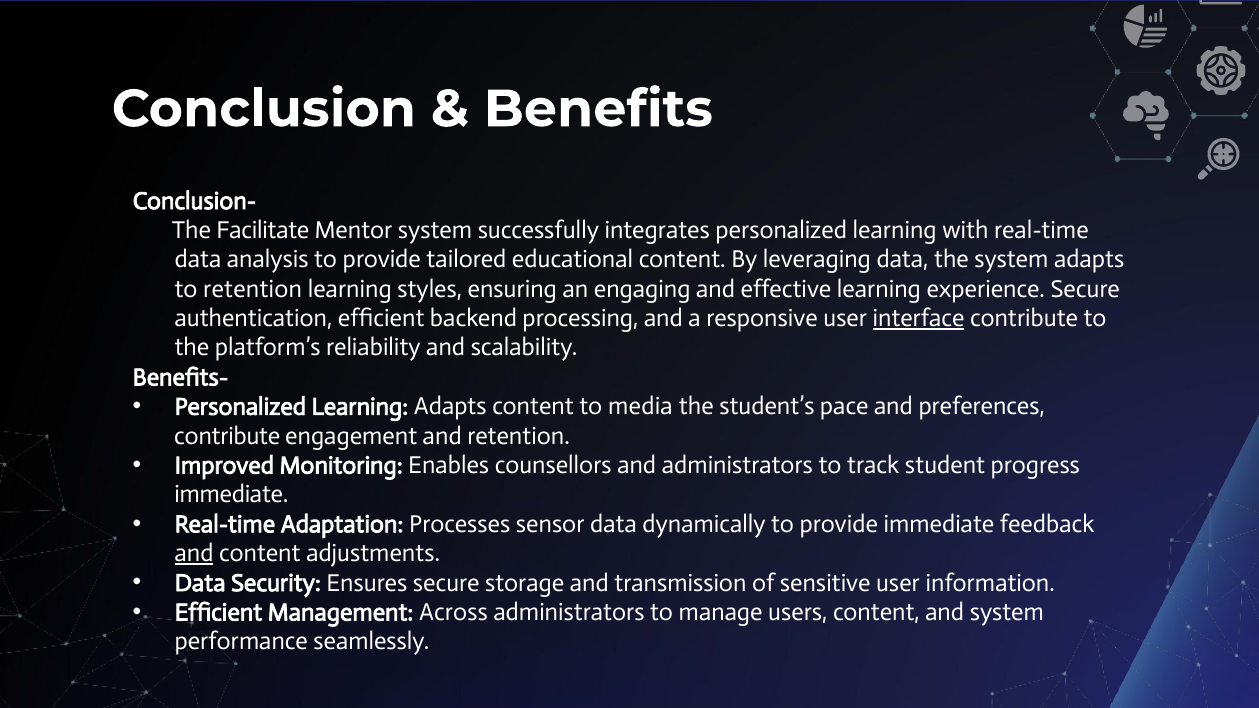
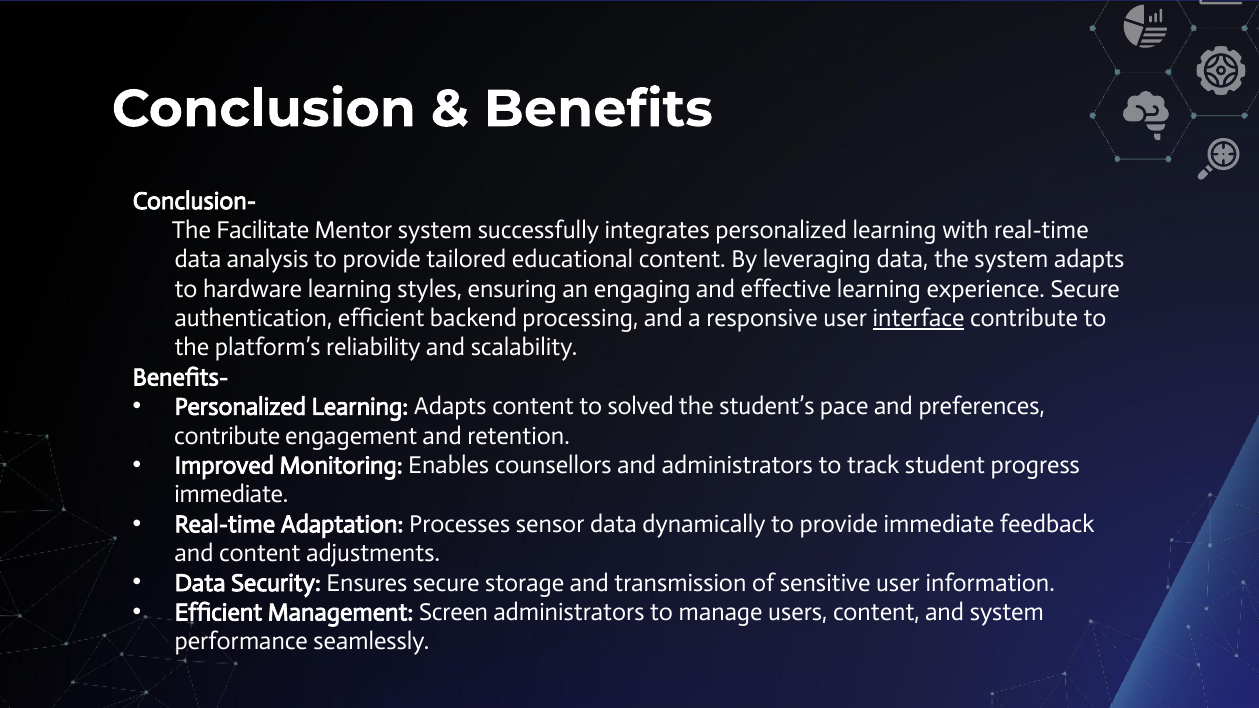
to retention: retention -> hardware (253, 289)
media: media -> solved (641, 407)
and underline: present -> none (194, 554)
Across: Across -> Screen (454, 613)
